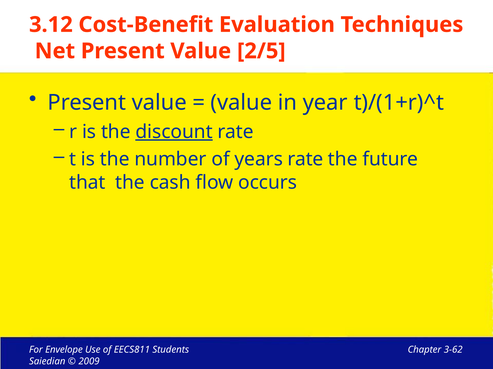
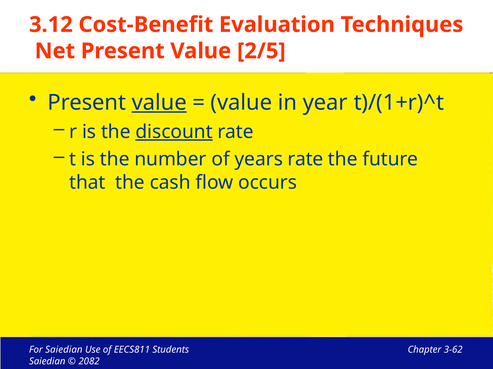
value underline: none -> present (159, 103)
For Envelope: Envelope -> Saiedian (64, 350)
2009: 2009 -> 2082 (89, 362)
